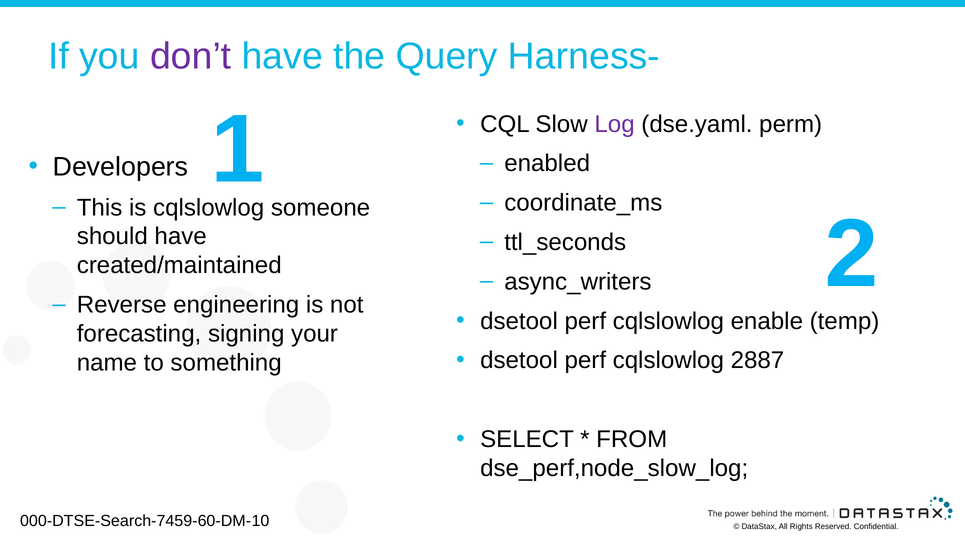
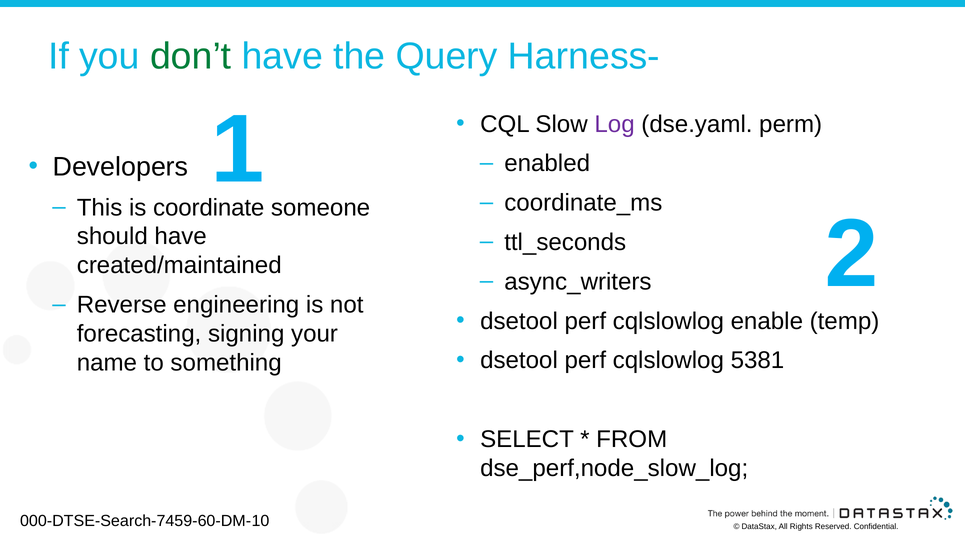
don’t colour: purple -> green (191, 56)
is cqlslowlog: cqlslowlog -> coordinate (209, 207)
2887: 2887 -> 5381 (757, 360)
